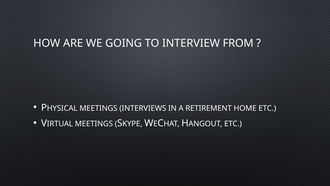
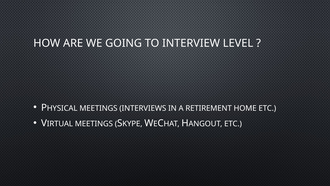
FROM: FROM -> LEVEL (238, 43)
